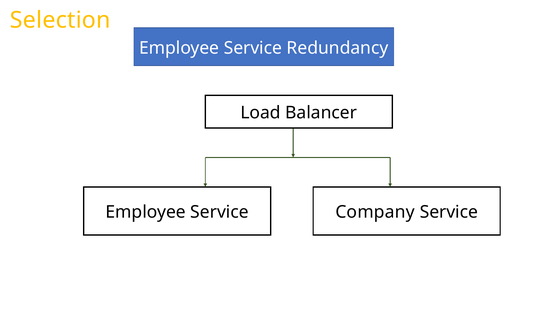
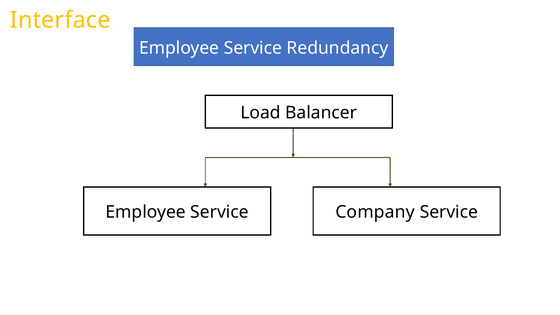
Selection: Selection -> Interface (60, 20)
